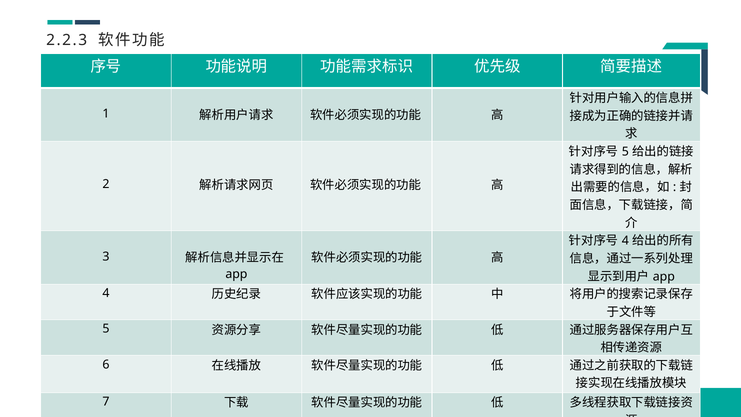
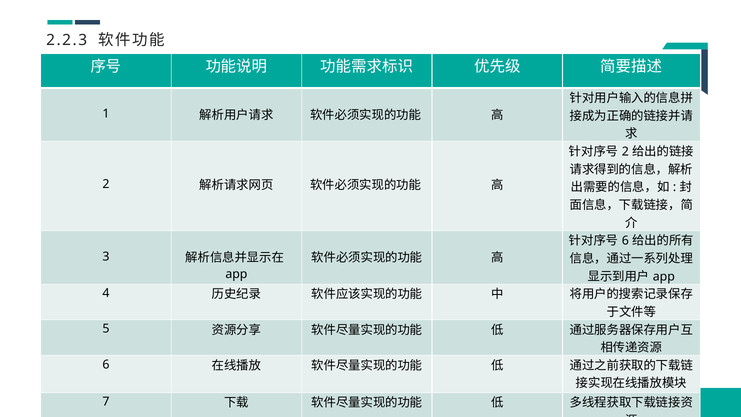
5: 5 -> 2 (625, 152)
4: 4 -> 6 (625, 241)
